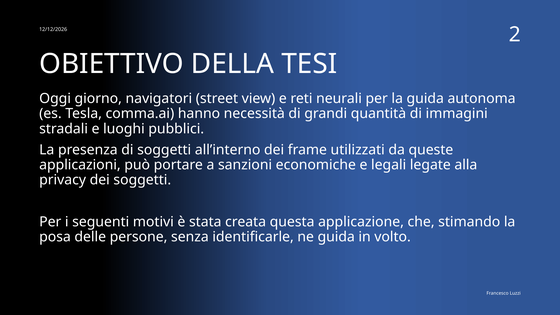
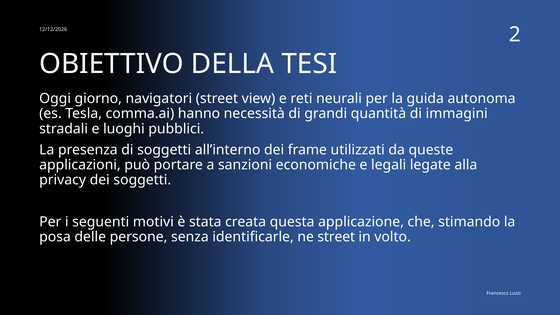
ne guida: guida -> street (336, 237)
